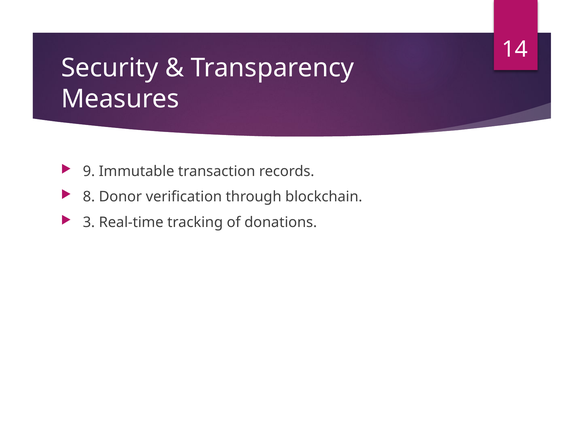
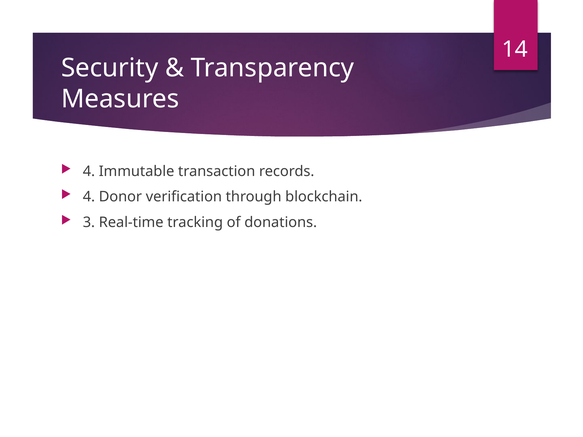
9: 9 -> 4 (89, 171)
8: 8 -> 4 (89, 197)
